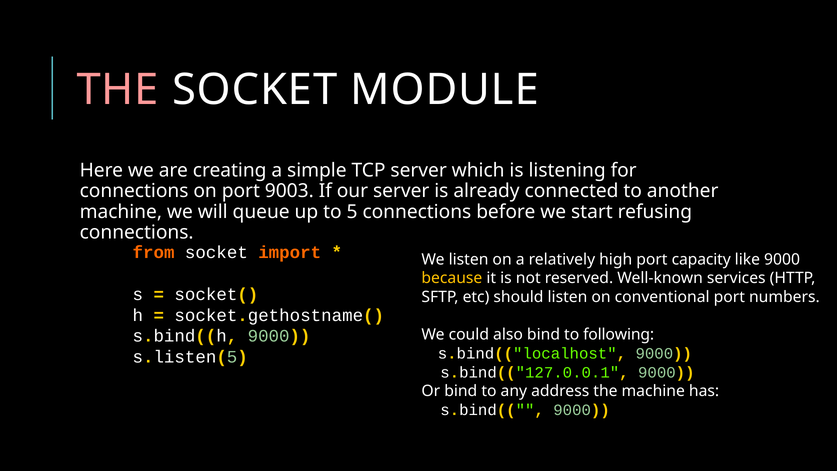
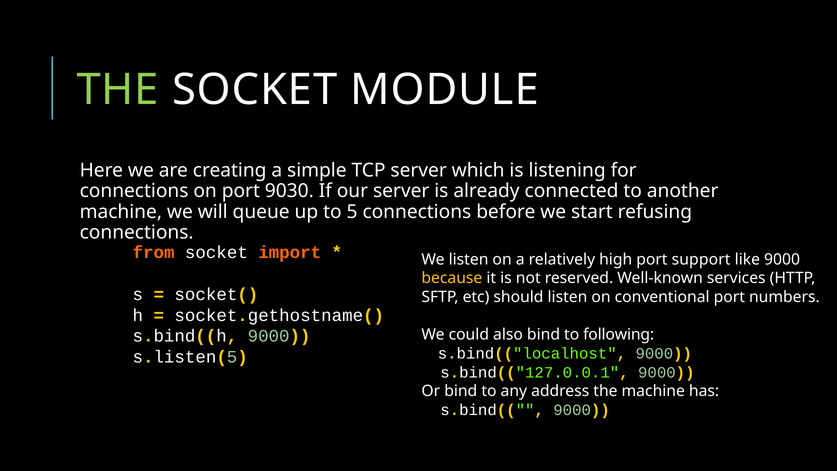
THE colour: pink -> light green (118, 90)
9003: 9003 -> 9030 (289, 191)
capacity: capacity -> support (701, 259)
